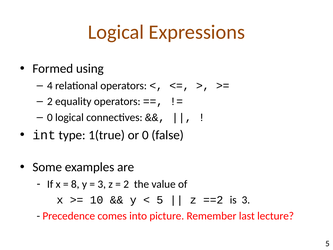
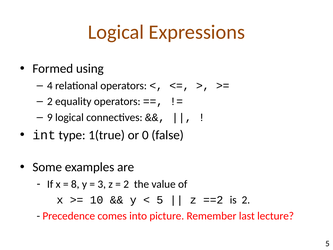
0: 0 -> 9 (50, 117)
is 3: 3 -> 2 (246, 200)
